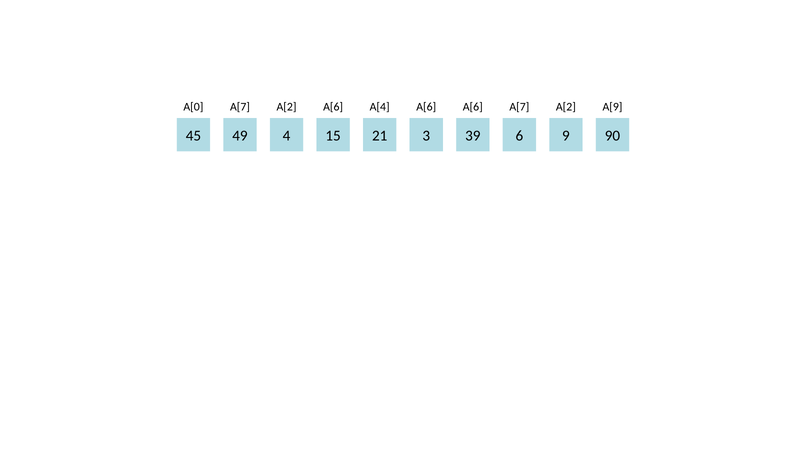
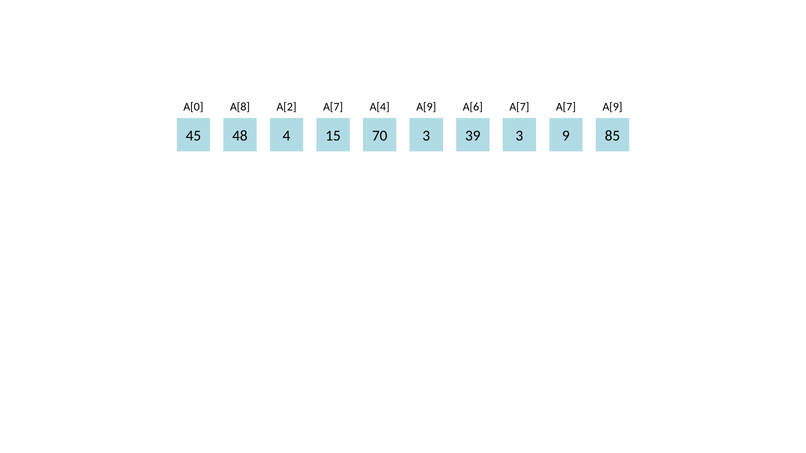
A[0 A[7: A[7 -> A[8 (240, 107)
A[2 A[6: A[6 -> A[7 (333, 107)
A[4 A[6: A[6 -> A[9 (426, 107)
A[6 A[7 A[2: A[2 -> A[7 (566, 107)
49: 49 -> 48 (240, 136)
21: 21 -> 70 (380, 136)
39 6: 6 -> 3 (519, 136)
90: 90 -> 85 (612, 136)
